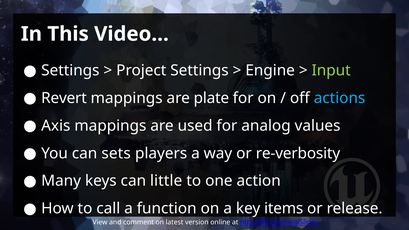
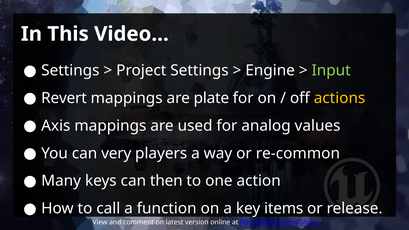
actions colour: light blue -> yellow (340, 98)
sets: sets -> very (116, 153)
re-verbosity: re-verbosity -> re-common (298, 153)
little: little -> then (166, 181)
